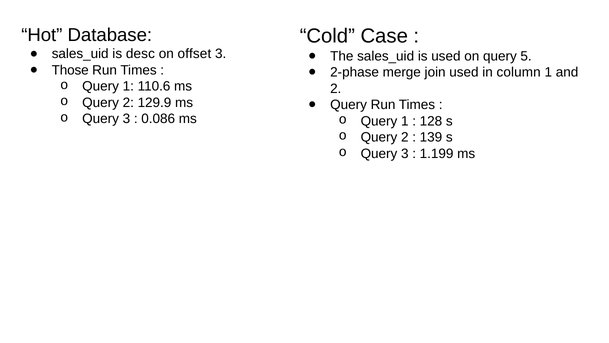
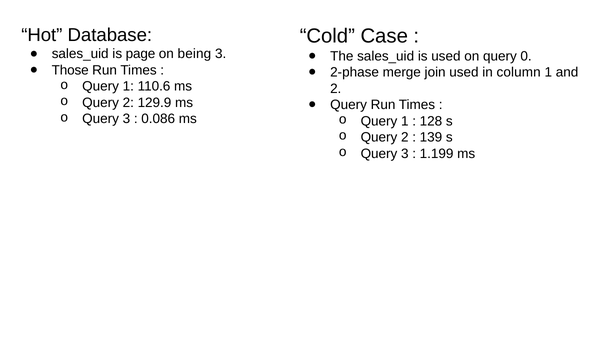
desc: desc -> page (141, 54)
offset: offset -> being (194, 54)
5: 5 -> 0 (526, 56)
